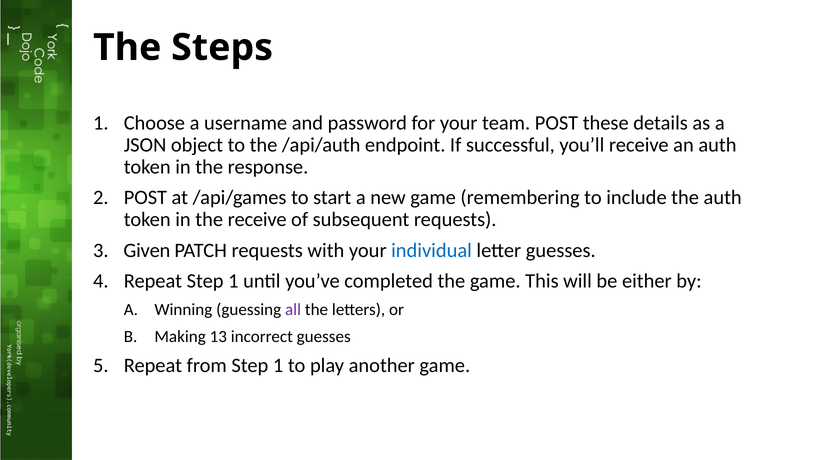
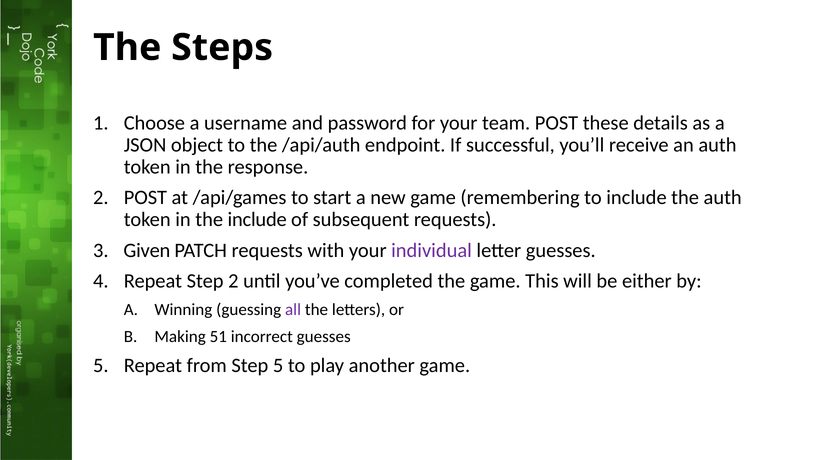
the receive: receive -> include (257, 220)
individual colour: blue -> purple (432, 250)
Repeat Step 1: 1 -> 2 (233, 281)
13: 13 -> 51 (218, 337)
from Step 1: 1 -> 5 (278, 365)
